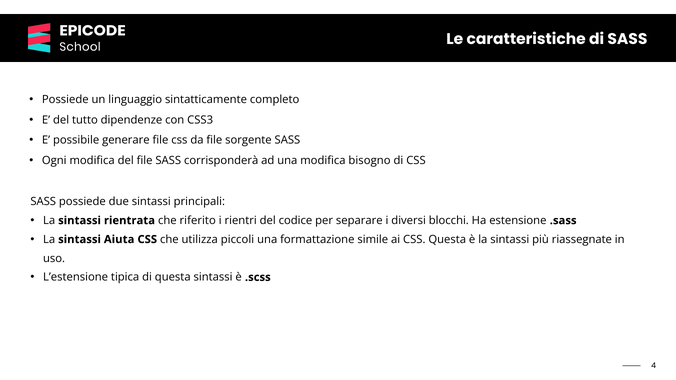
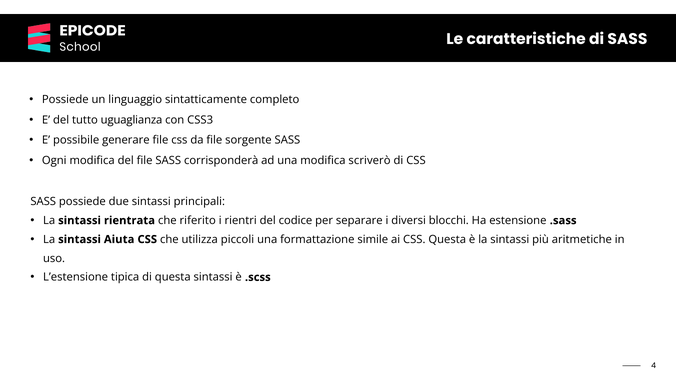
dipendenze: dipendenze -> uguaglianza (132, 120)
bisogno: bisogno -> scriverò (370, 161)
riassegnate: riassegnate -> aritmetiche (582, 240)
